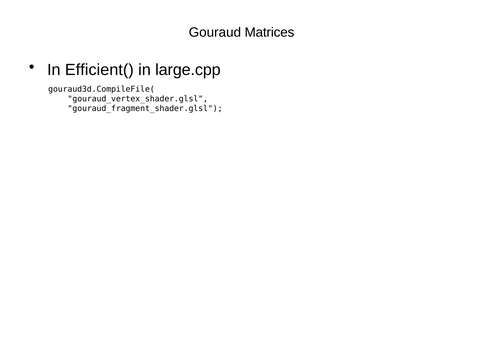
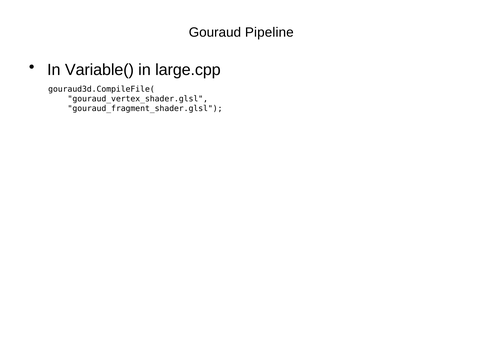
Matrices: Matrices -> Pipeline (269, 32)
Efficient(: Efficient( -> Variable( (99, 70)
